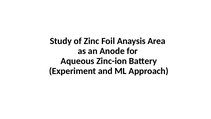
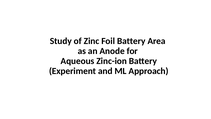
Foil Anaysis: Anaysis -> Battery (131, 41)
